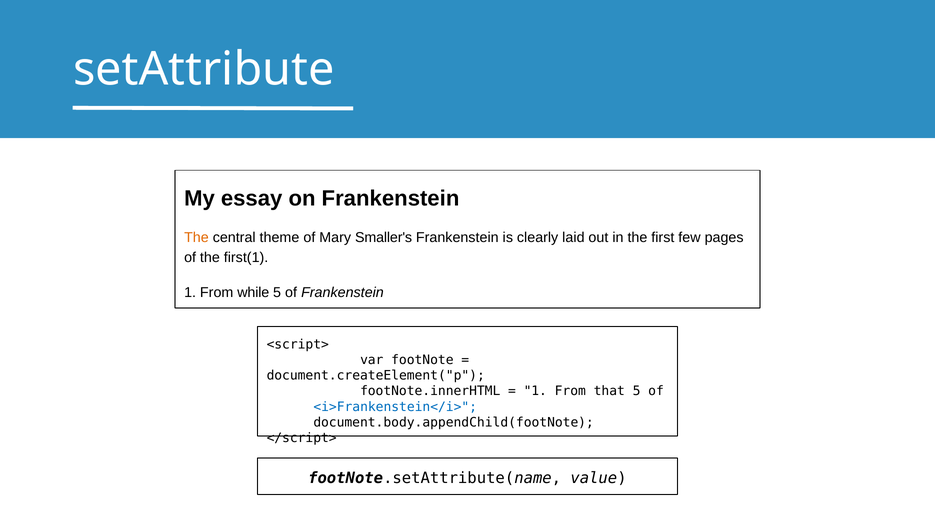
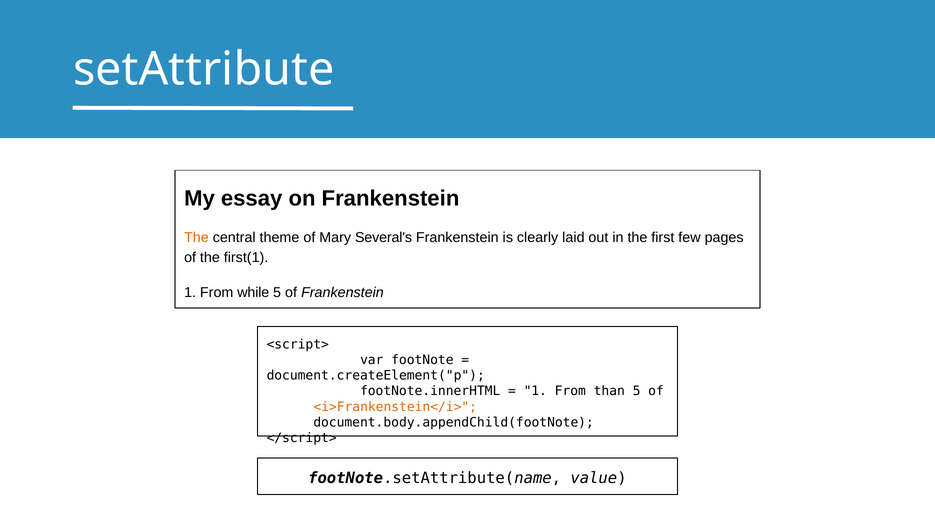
Smaller's: Smaller's -> Several's (384, 238)
that: that -> than (609, 391)
<i>Frankenstein</i> colour: blue -> orange (395, 407)
